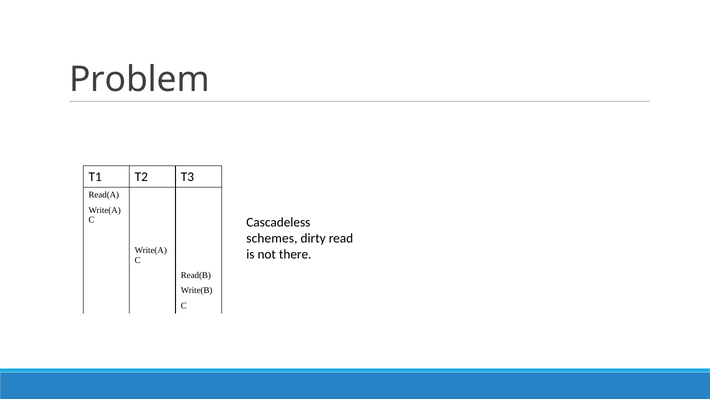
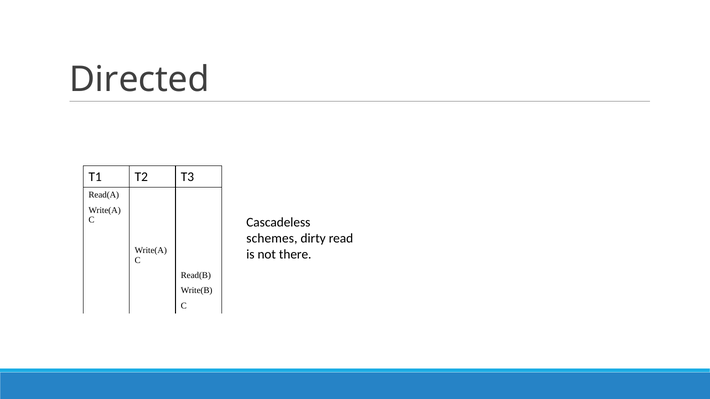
Problem: Problem -> Directed (139, 80)
